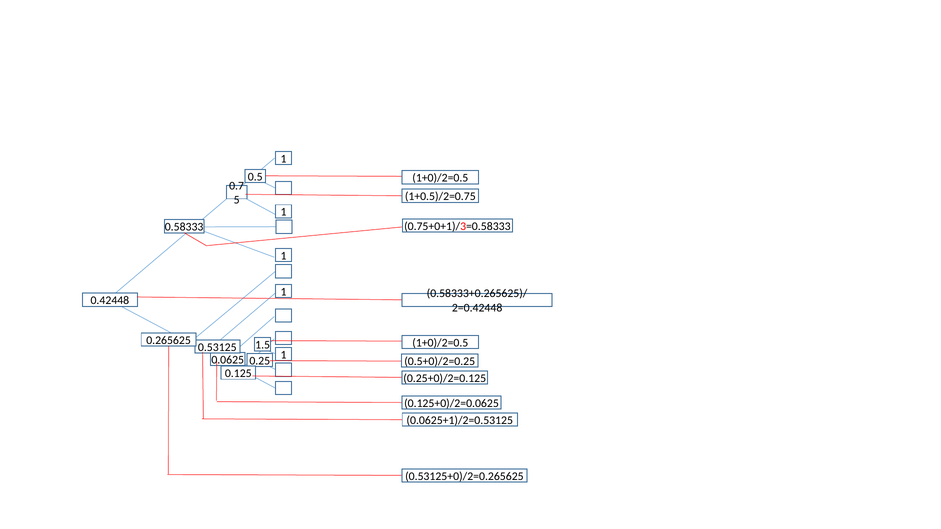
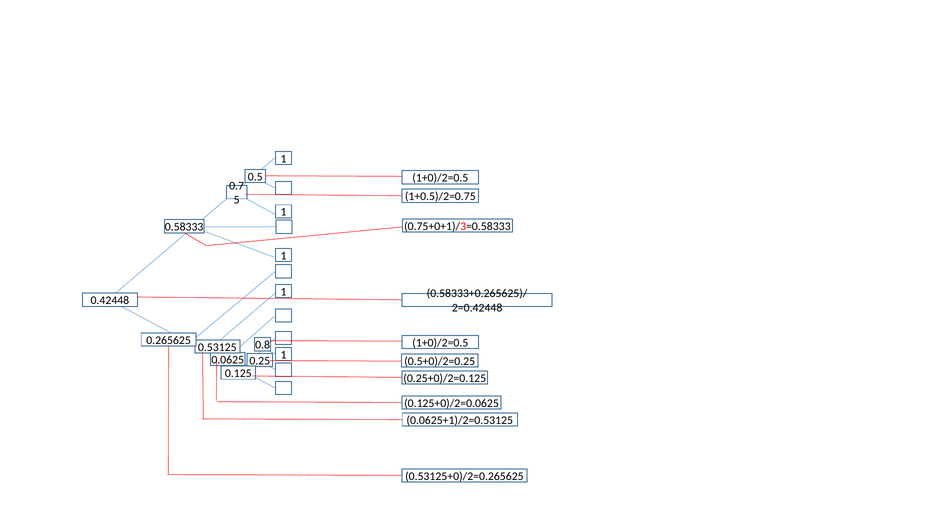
1.5: 1.5 -> 0.8 (263, 345)
